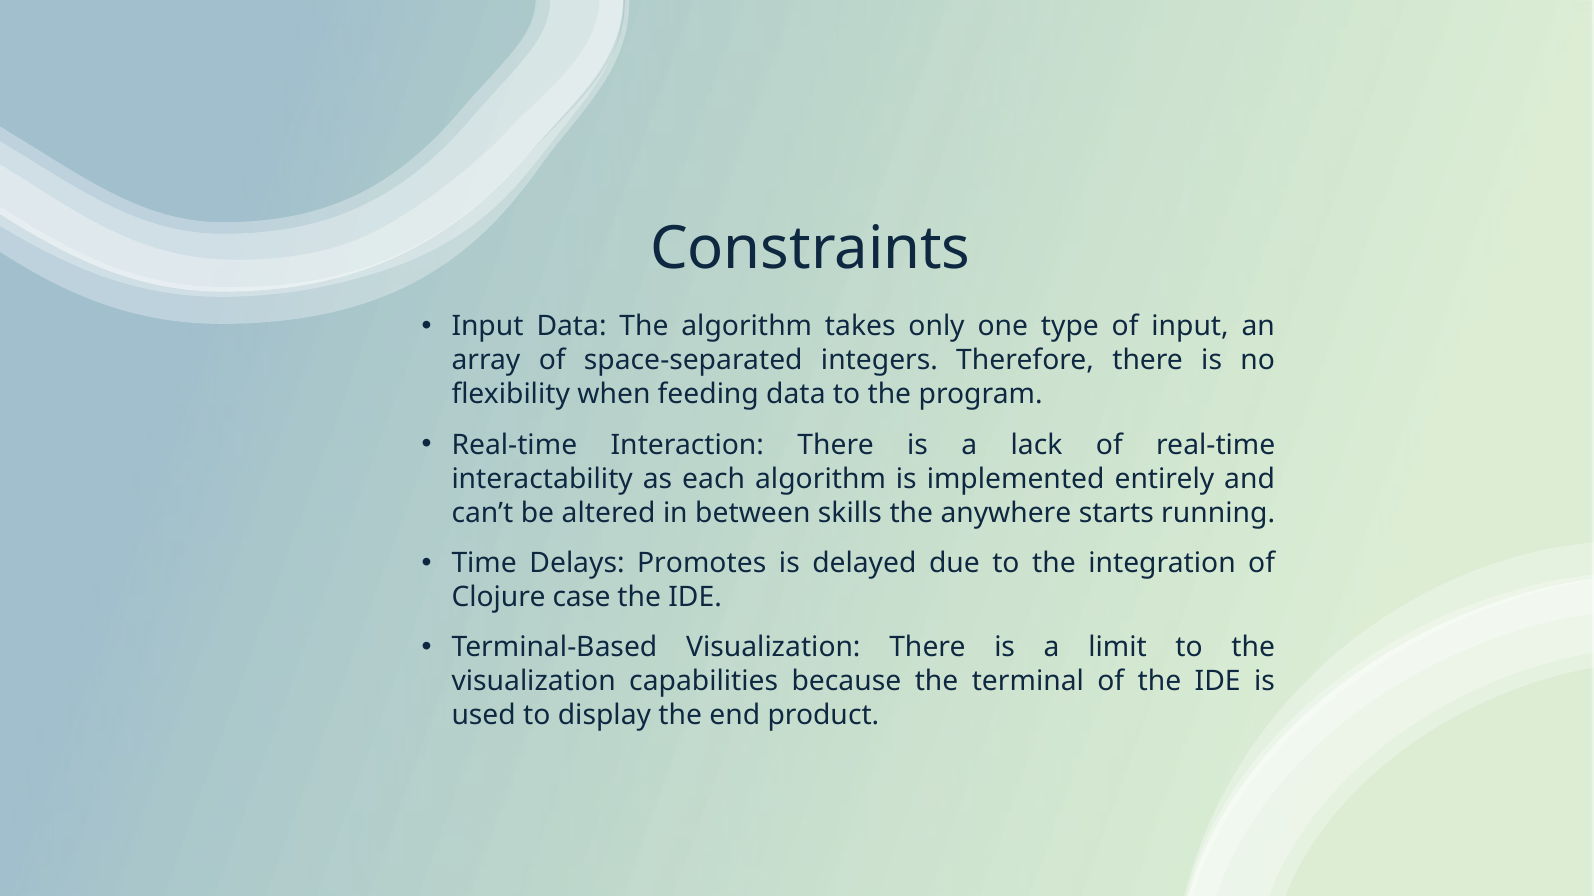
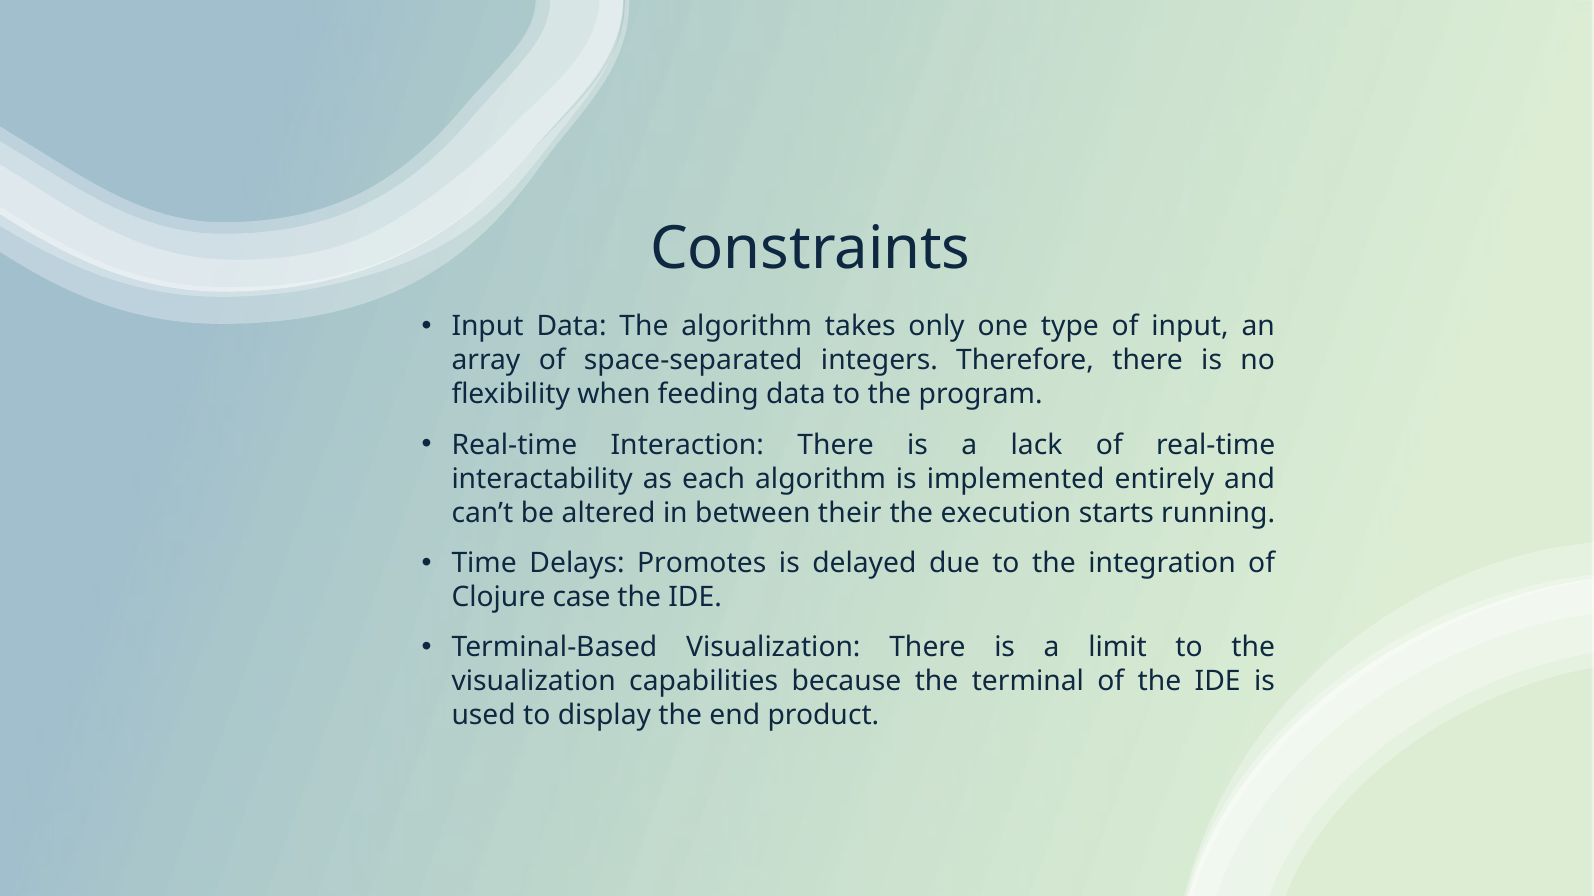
skills: skills -> their (850, 513)
anywhere: anywhere -> execution (1006, 513)
